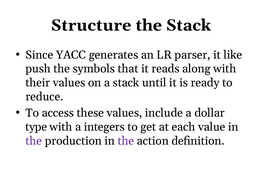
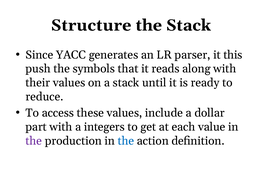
like: like -> this (233, 55)
type: type -> part (36, 127)
the colour: purple -> blue (126, 141)
